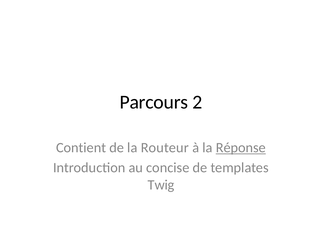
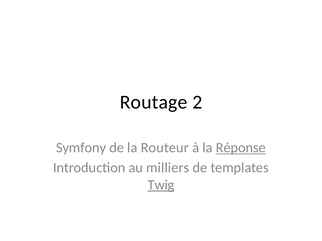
Parcours: Parcours -> Routage (154, 102)
Contient: Contient -> Symfony (81, 148)
concise: concise -> milliers (168, 168)
Twig underline: none -> present (161, 185)
